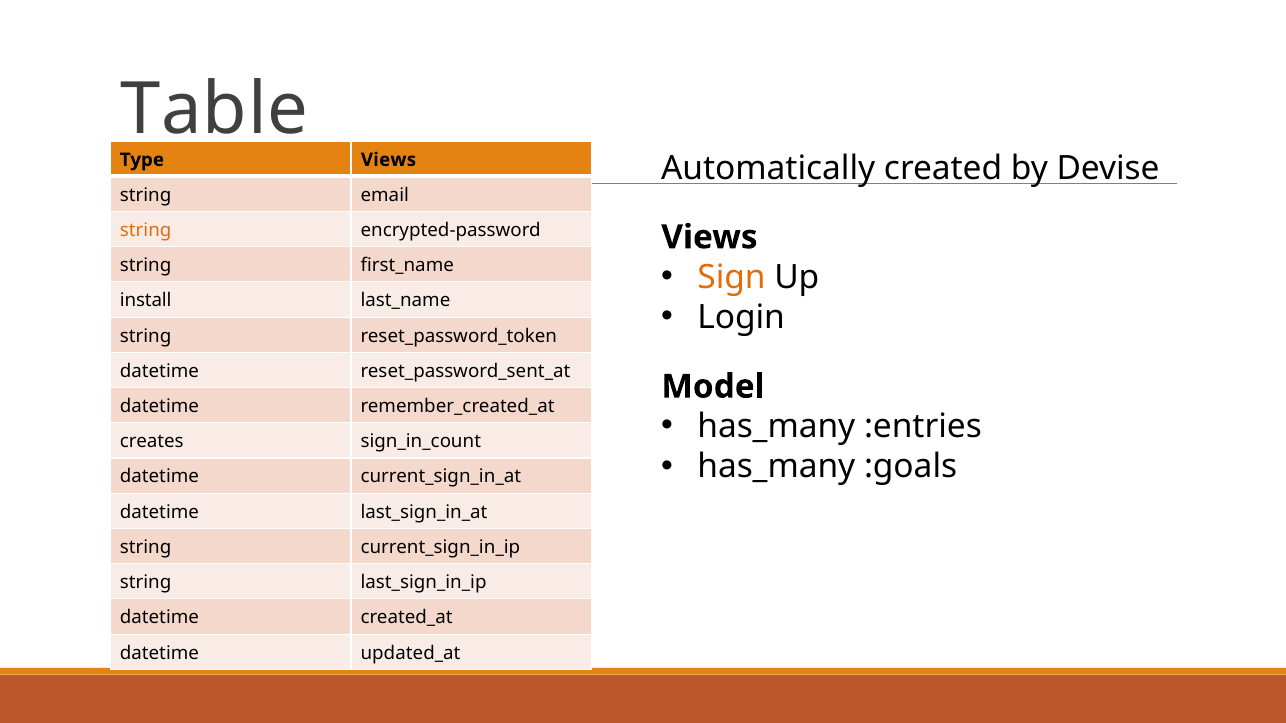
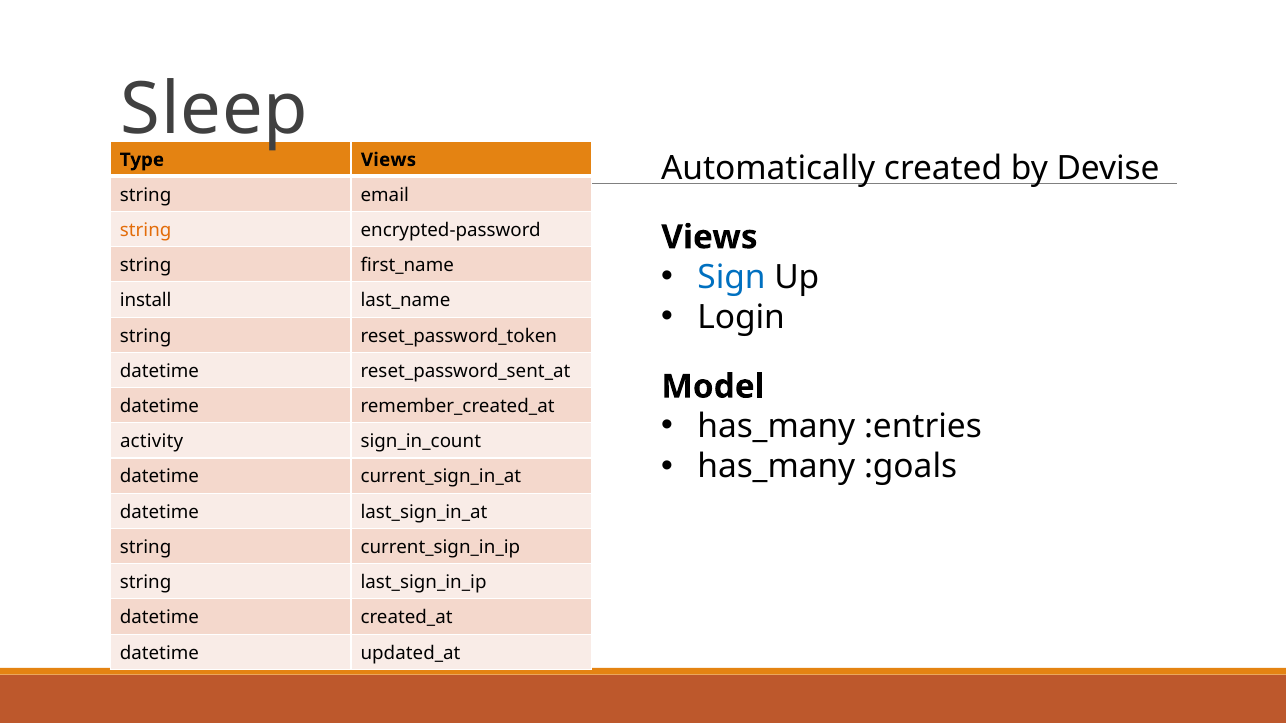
Table: Table -> Sleep (215, 110)
Sign colour: orange -> blue (732, 278)
creates: creates -> activity (152, 442)
